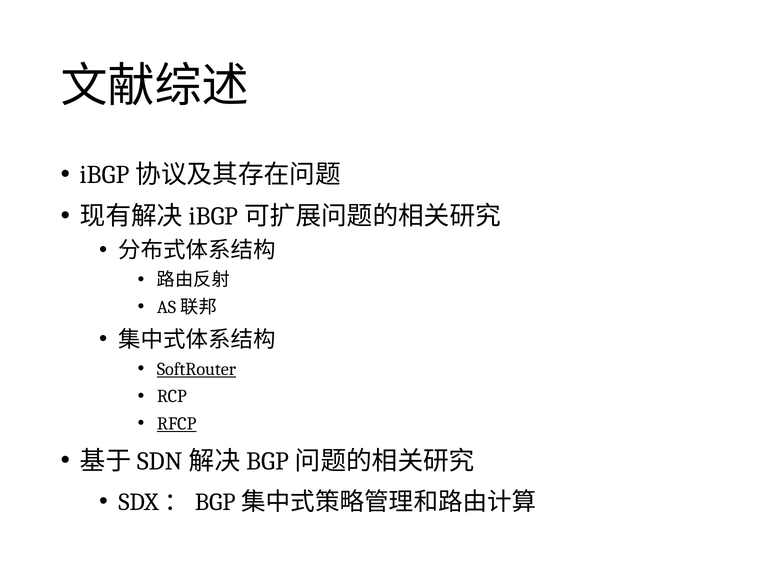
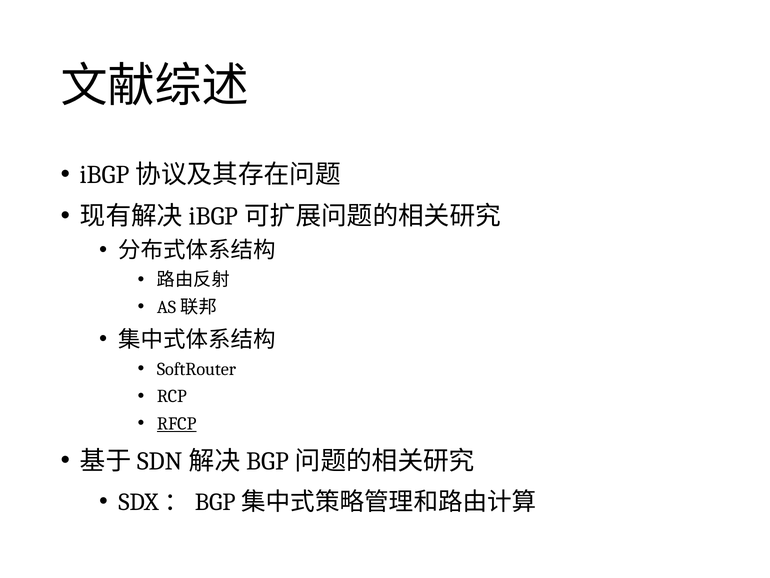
SoftRouter underline: present -> none (196, 369)
